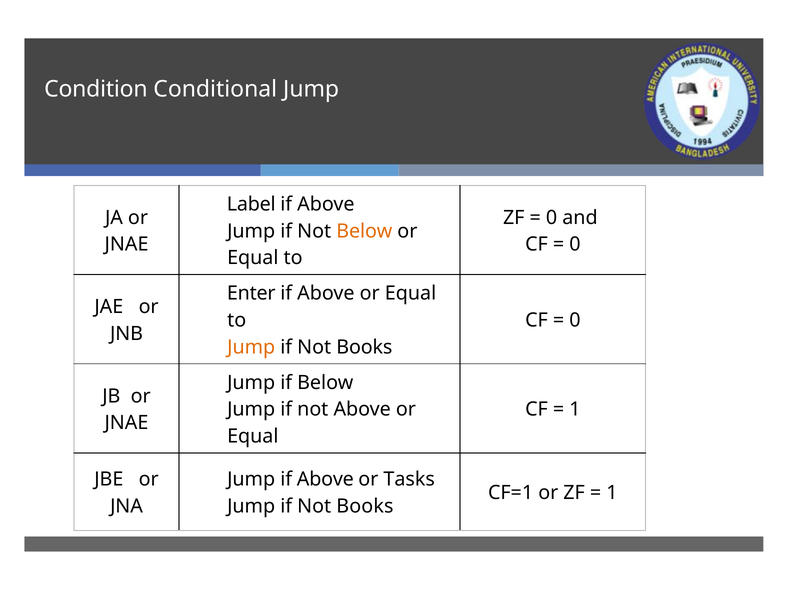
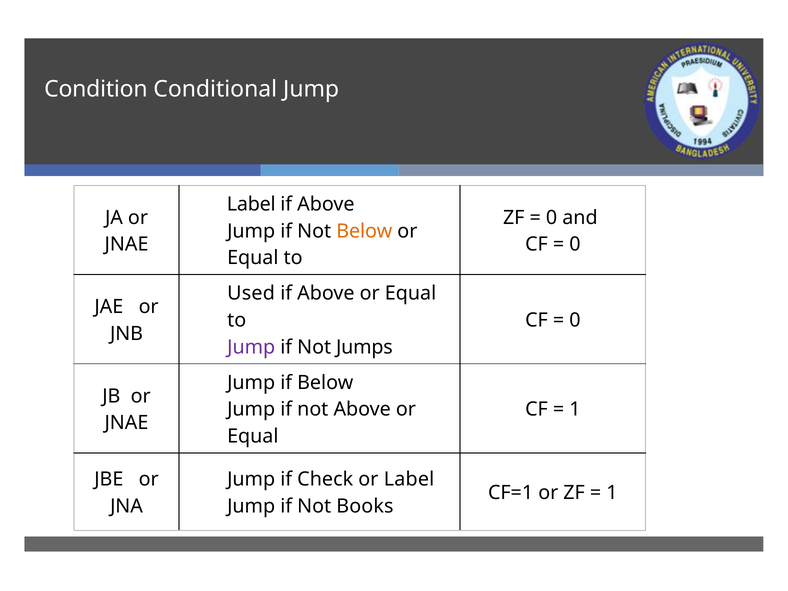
Enter: Enter -> Used (251, 293)
Jump colour: orange -> purple (251, 347)
Books: Books -> Jumps (364, 347)
Jump if Above: Above -> Check (325, 479)
or Tasks: Tasks -> Label (409, 479)
